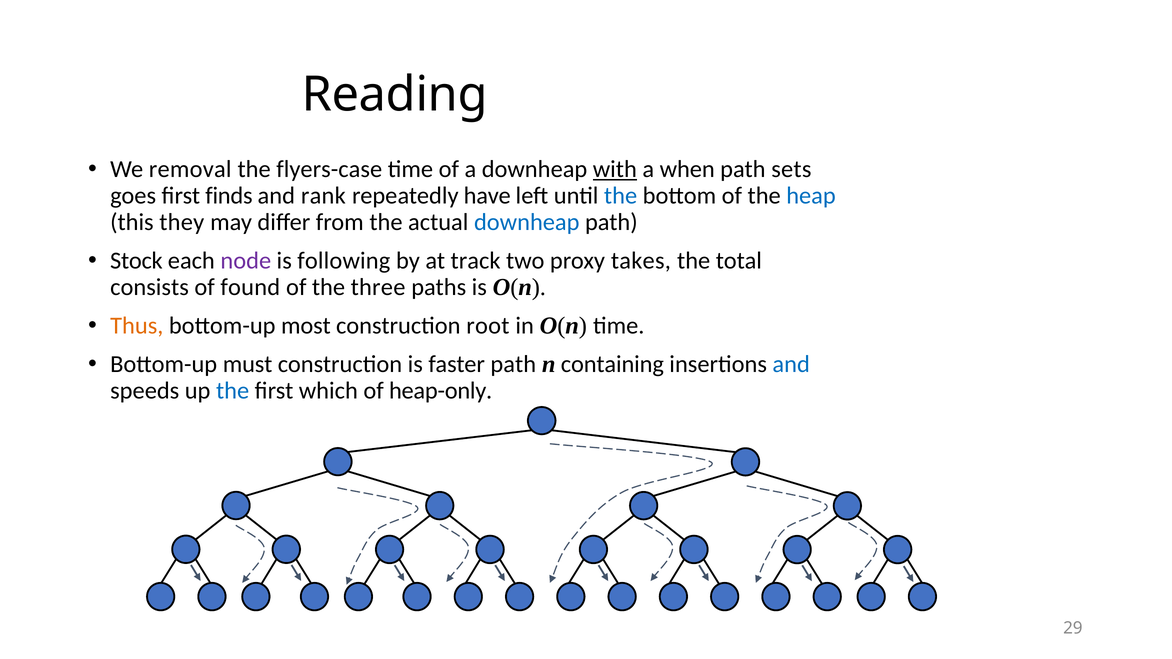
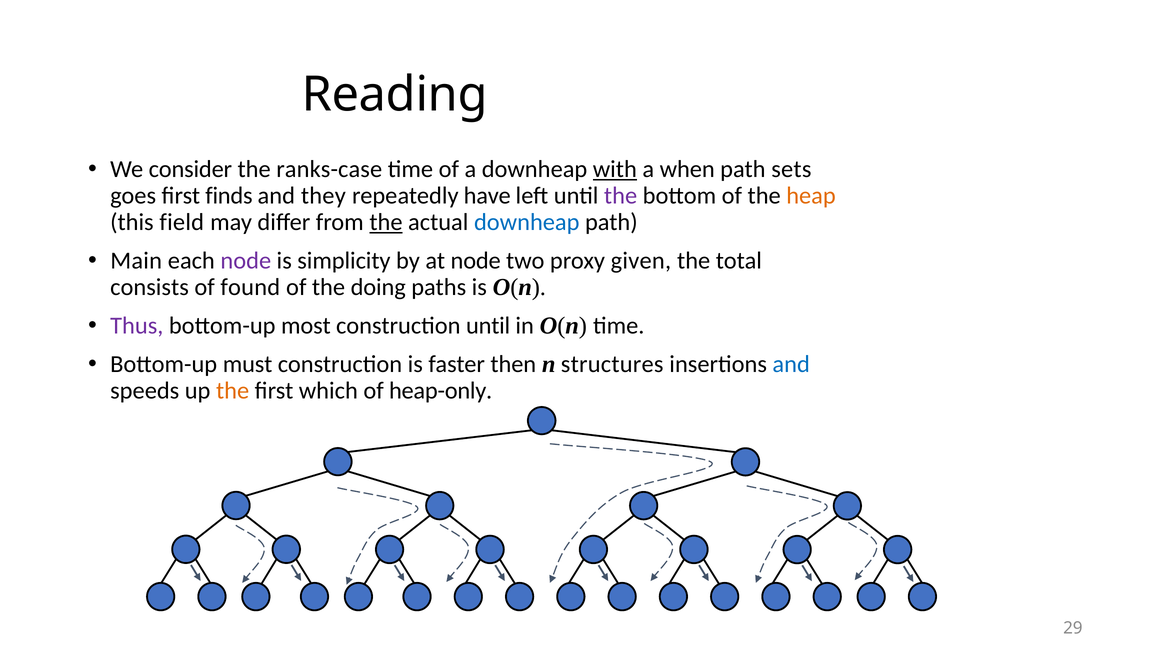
removal: removal -> consider (190, 170)
flyers-case: flyers-case -> ranks-case (329, 170)
rank: rank -> they (323, 196)
the colour: blue -> purple (621, 196)
heap colour: blue -> orange (811, 196)
they: they -> field (182, 222)
the underline: none -> present (386, 222)
Stock: Stock -> Main (136, 261)
following: following -> simplicity (344, 261)
at track: track -> node (476, 261)
takes: takes -> given (641, 261)
three: three -> doing (378, 287)
Thus colour: orange -> purple (137, 326)
construction root: root -> until (488, 326)
faster path: path -> then (513, 364)
containing: containing -> structures (612, 364)
the colour: blue -> orange (233, 391)
